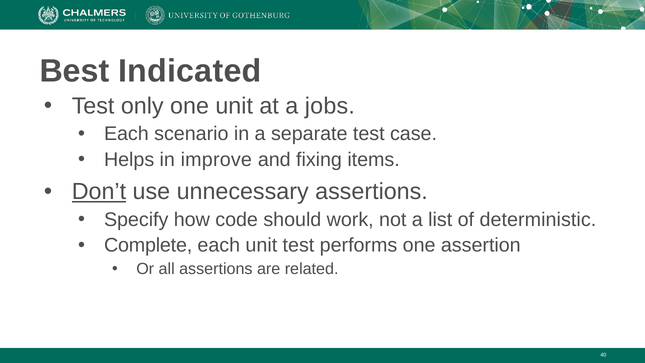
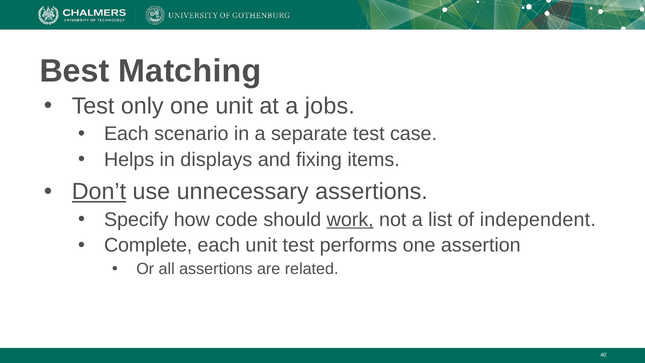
Indicated: Indicated -> Matching (190, 71)
improve: improve -> displays (216, 160)
work underline: none -> present (350, 219)
deterministic: deterministic -> independent (538, 219)
